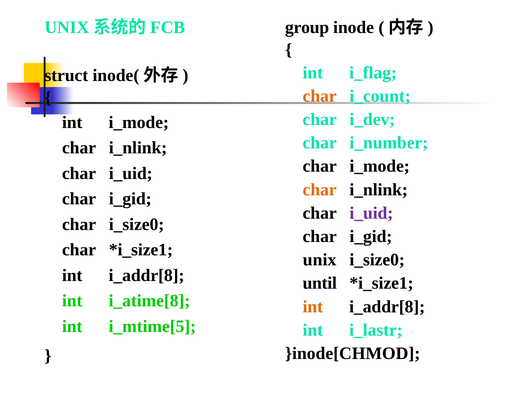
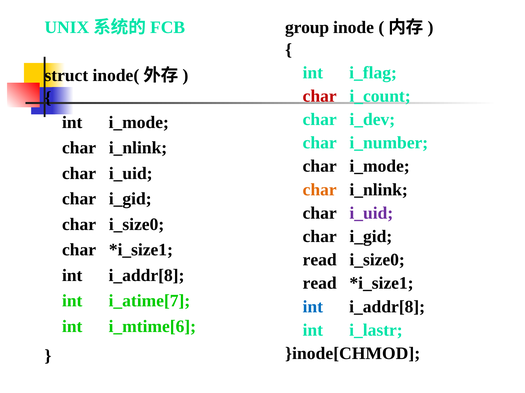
char colour: orange -> red (320, 96)
unix: unix -> read (320, 260)
until: until -> read (320, 284)
i_atime[8: i_atime[8 -> i_atime[7 (149, 301)
int colour: orange -> blue (313, 307)
i_mtime[5: i_mtime[5 -> i_mtime[6 (152, 327)
